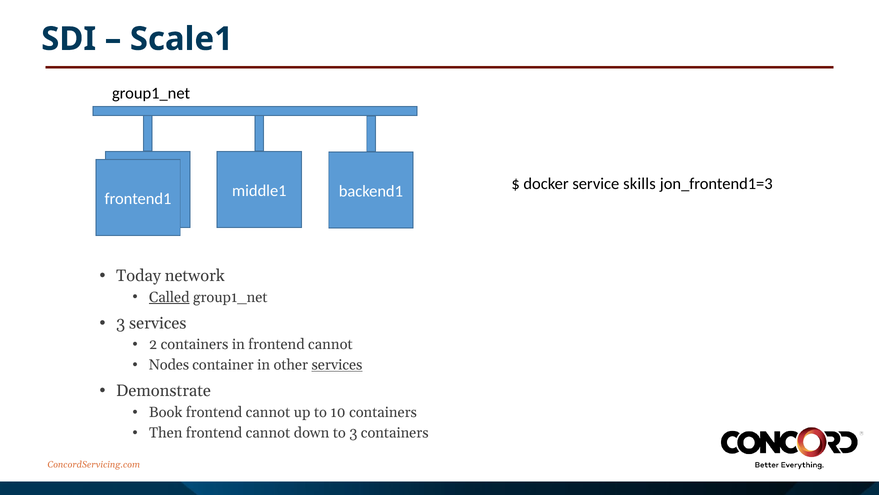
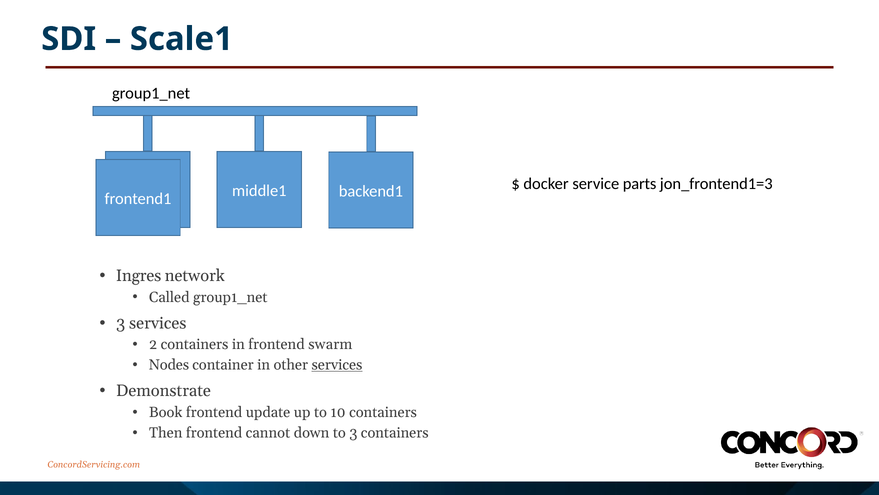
skills: skills -> parts (640, 183)
Today: Today -> Ingres (139, 275)
Called underline: present -> none (169, 297)
in frontend cannot: cannot -> swarm (330, 344)
cannot: cannot -> update (268, 412)
